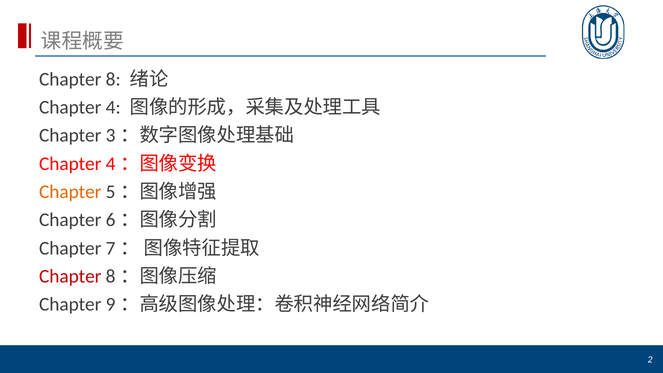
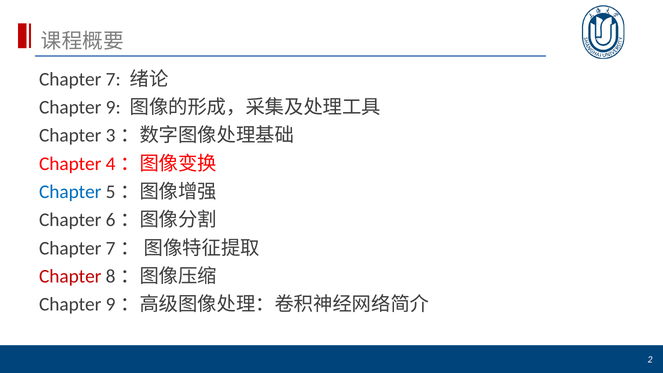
8: 8 -> 7 (113, 79)
4: 4 -> 9 (113, 107)
Chapter colour: orange -> blue (70, 192)
